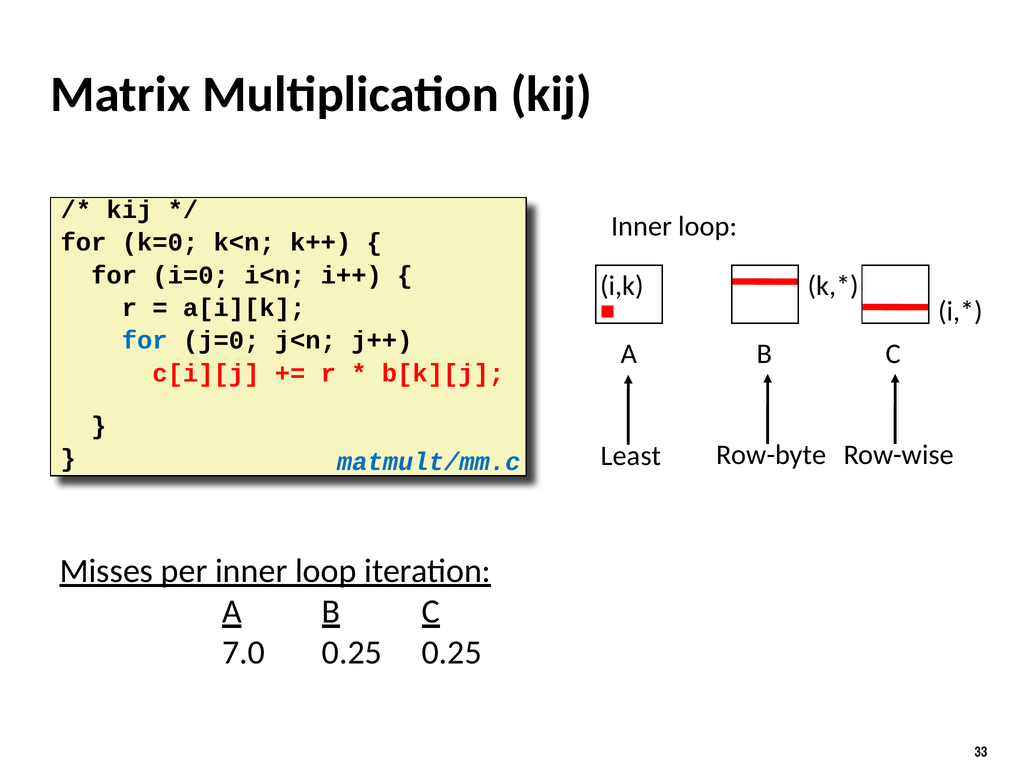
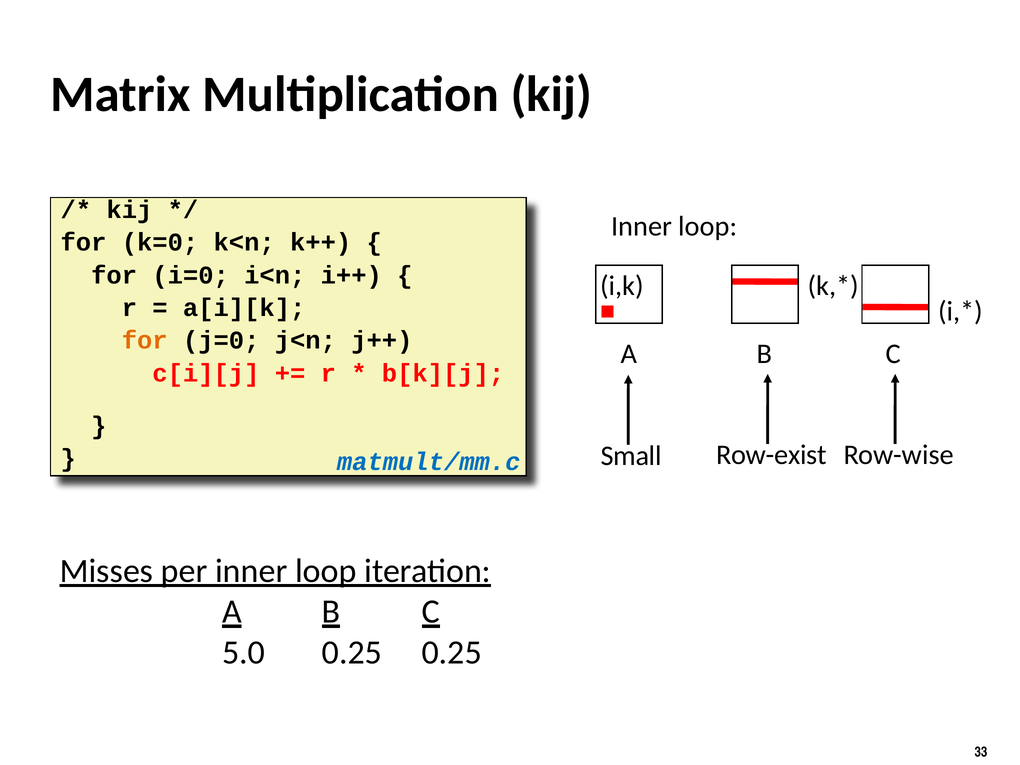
for colour: blue -> orange (145, 340)
Row-byte: Row-byte -> Row-exist (771, 455)
Least: Least -> Small (631, 456)
7.0: 7.0 -> 5.0 (243, 652)
